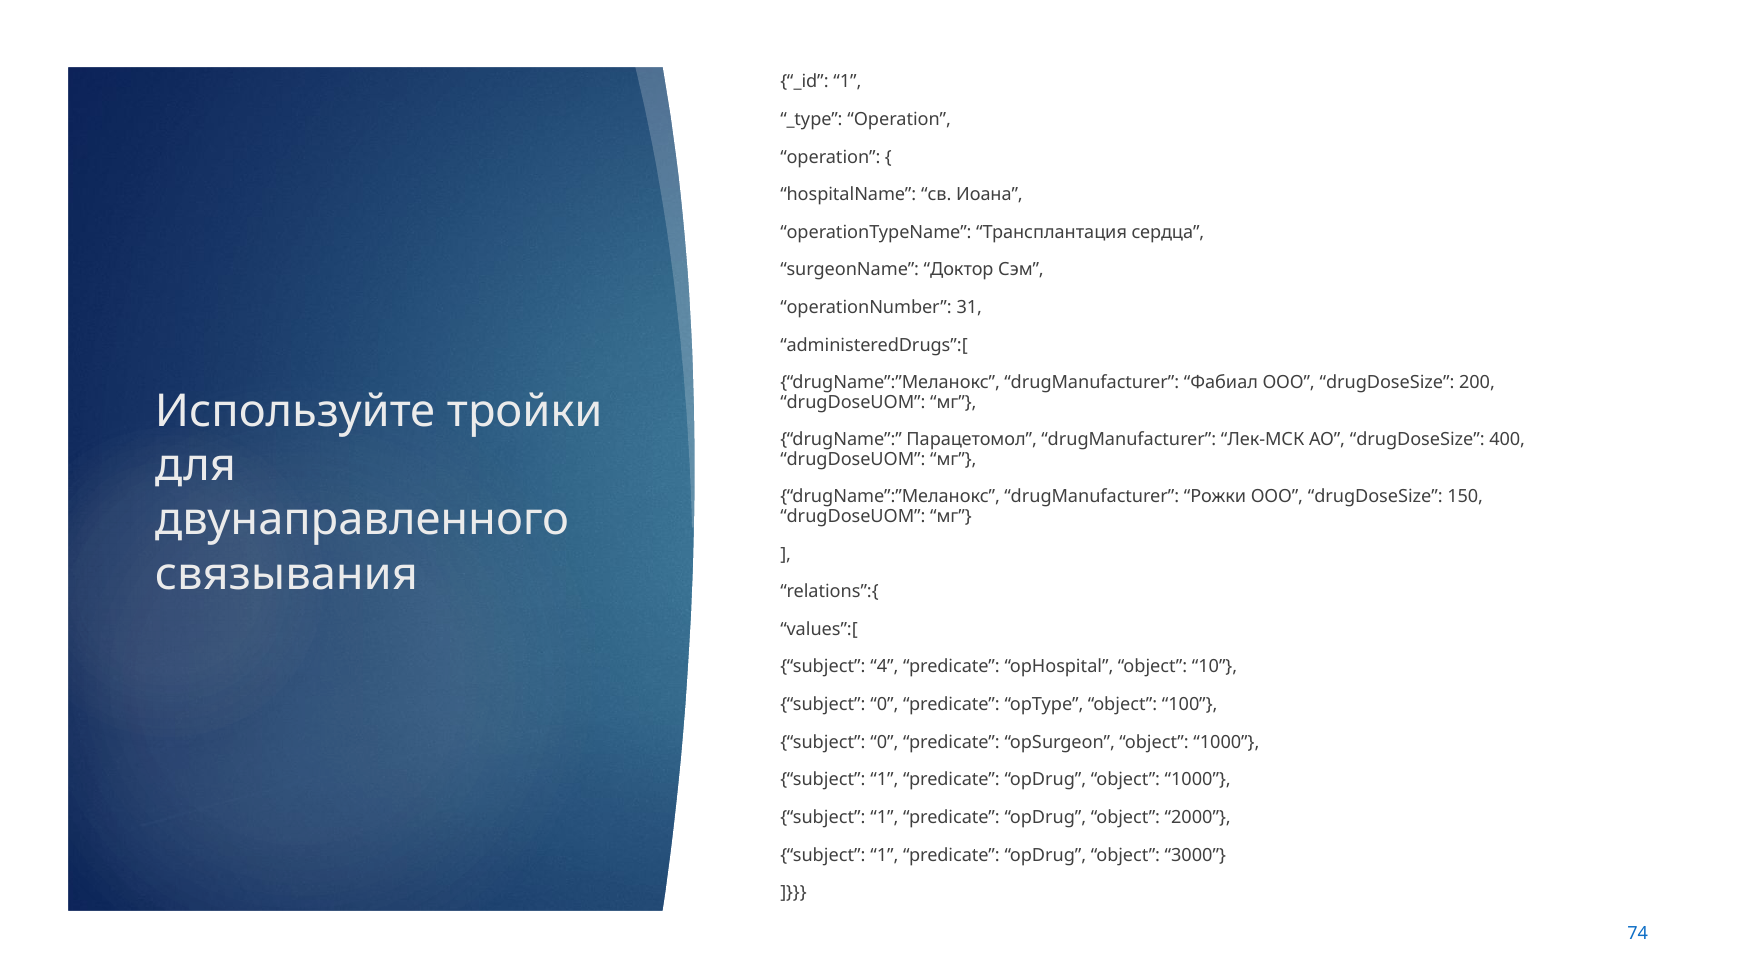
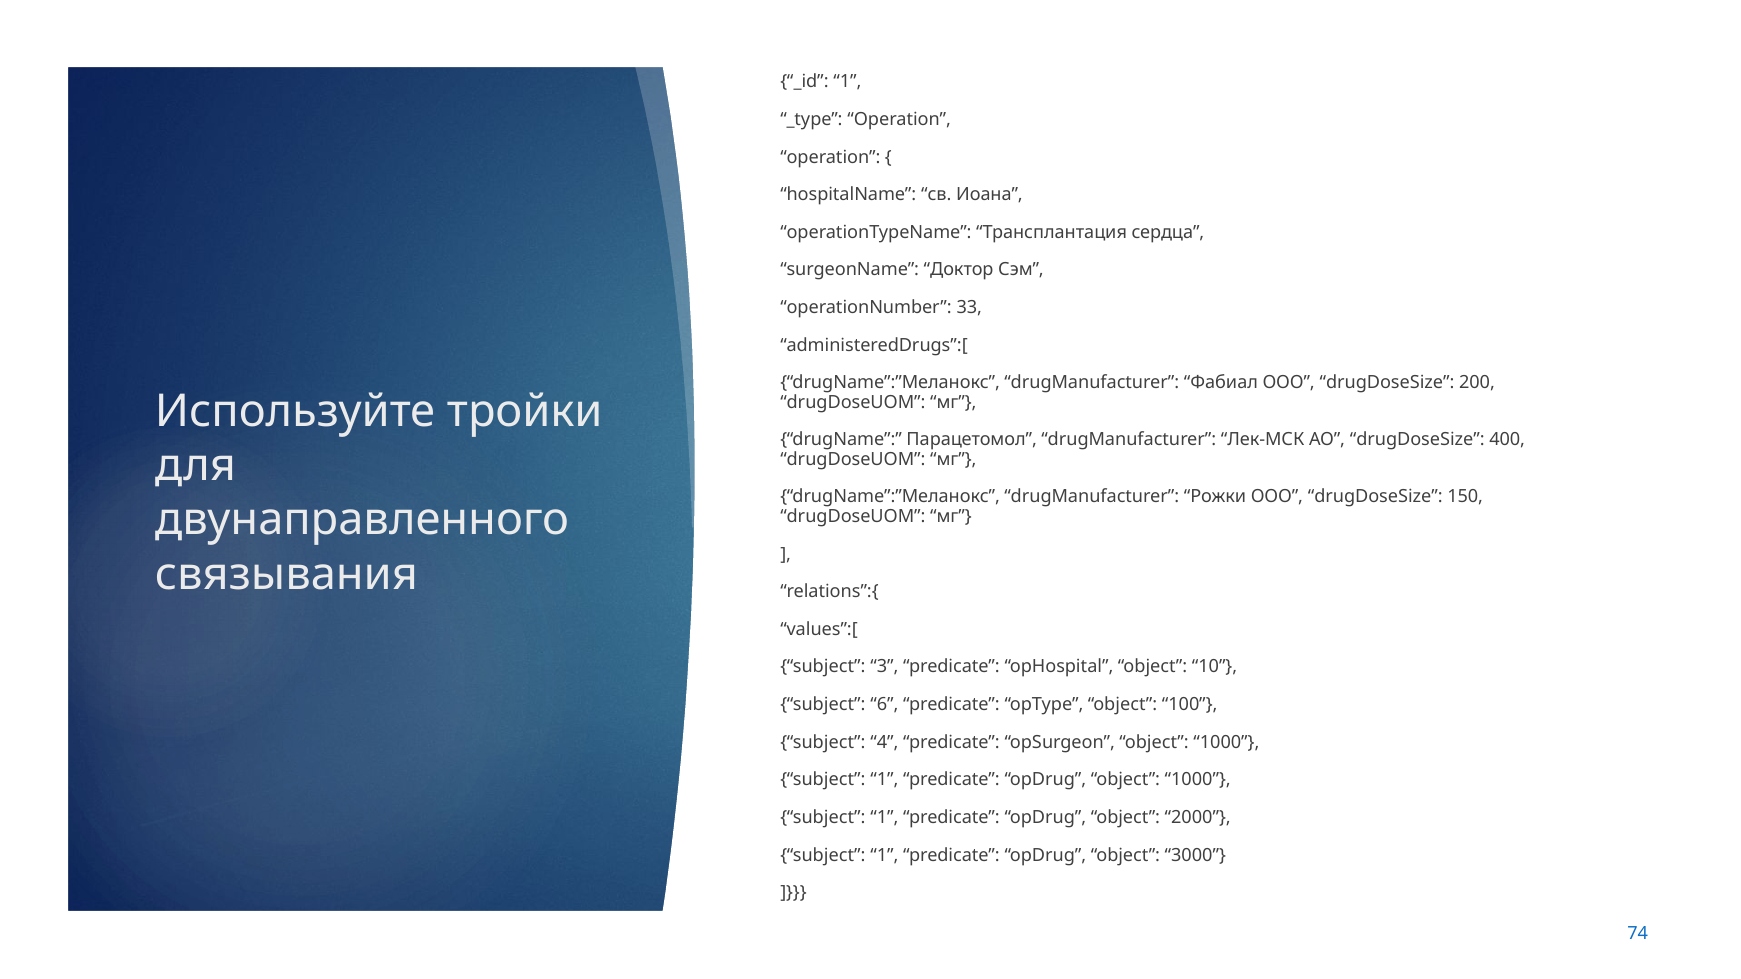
31: 31 -> 33 (969, 308)
4: 4 -> 3 (884, 667)
0: 0 -> 6 (884, 705)
0: 0 -> 4 (884, 742)
